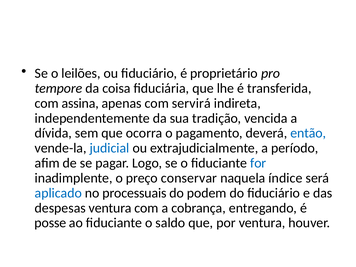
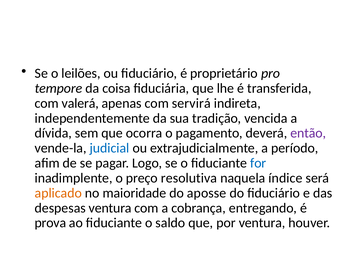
assina: assina -> valerá (80, 103)
então colour: blue -> purple (308, 133)
conservar: conservar -> resolutiva (189, 178)
aplicado colour: blue -> orange (58, 193)
processuais: processuais -> maioridade (134, 193)
podem: podem -> aposse (207, 193)
posse: posse -> prova (50, 223)
